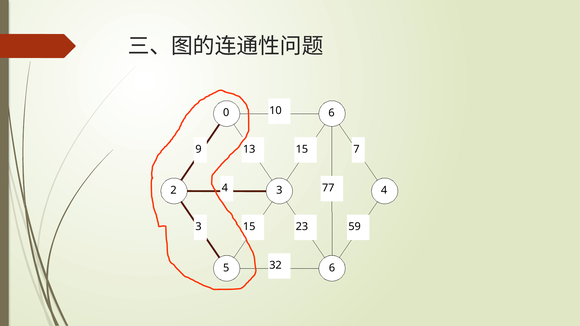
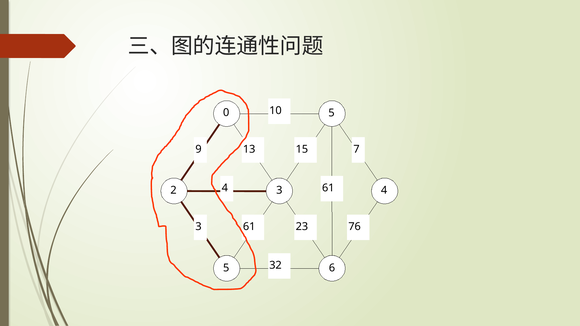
0 6: 6 -> 5 (332, 113)
4 77: 77 -> 61 (328, 188)
3 15: 15 -> 61 (249, 227)
59: 59 -> 76 (355, 227)
